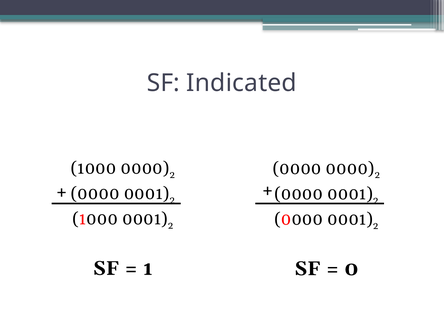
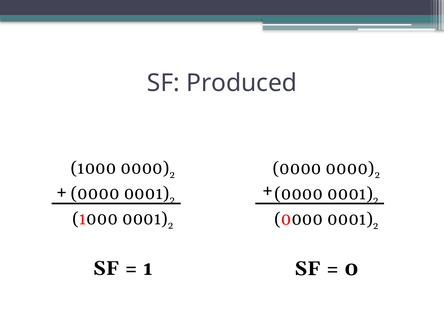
Indicated: Indicated -> Produced (242, 83)
